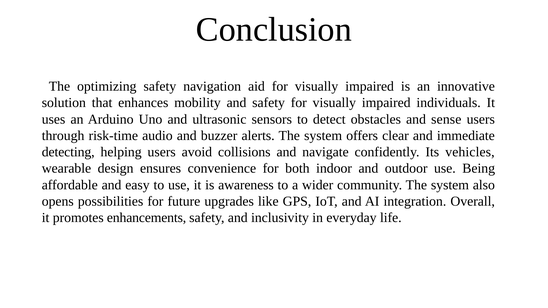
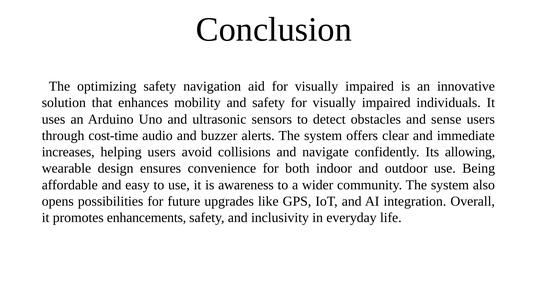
risk-time: risk-time -> cost-time (113, 136)
detecting: detecting -> increases (68, 152)
vehicles: vehicles -> allowing (470, 152)
